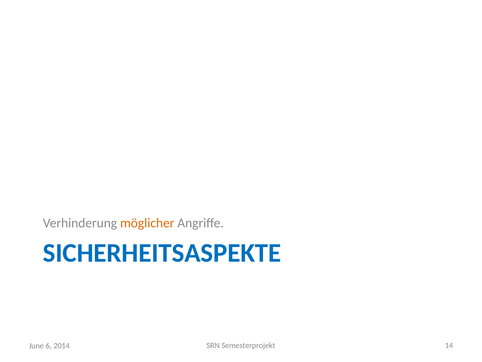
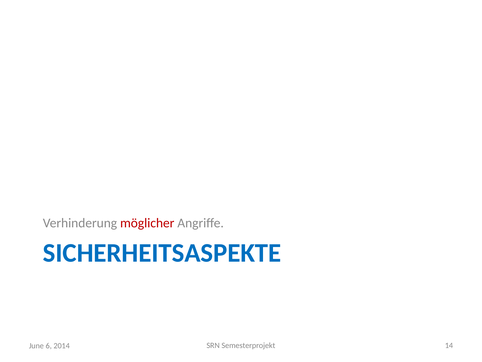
möglicher colour: orange -> red (147, 223)
